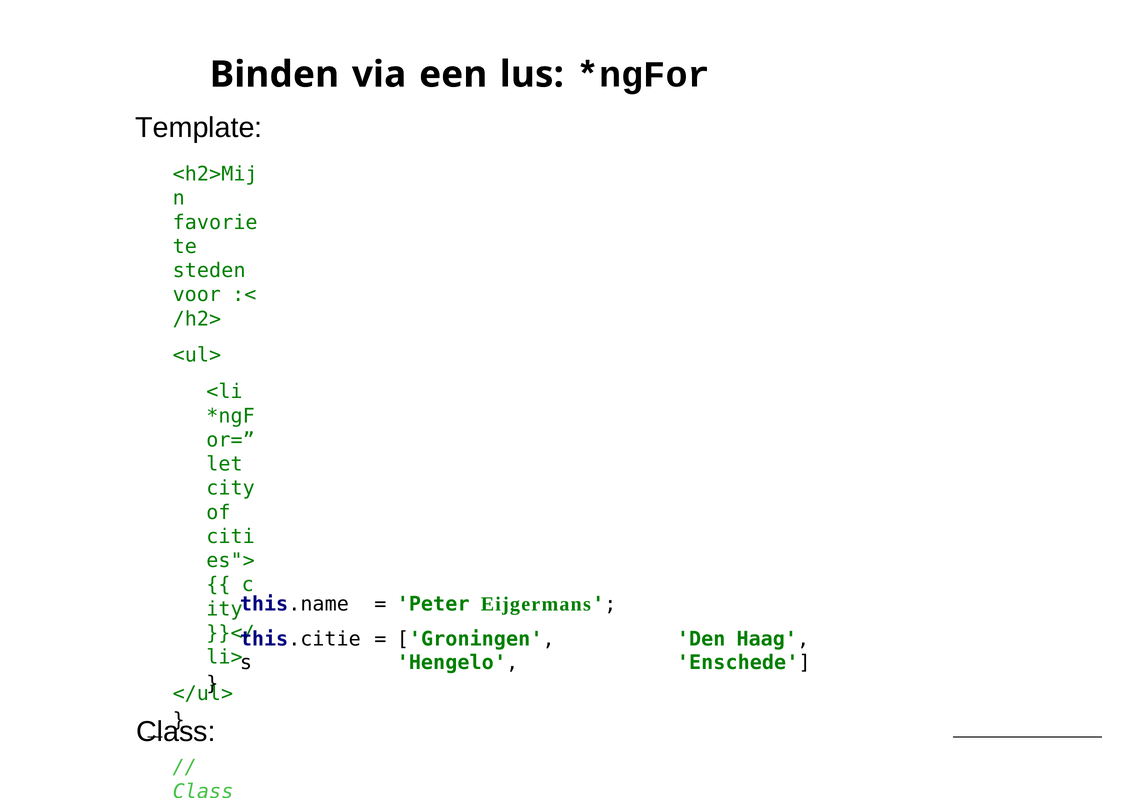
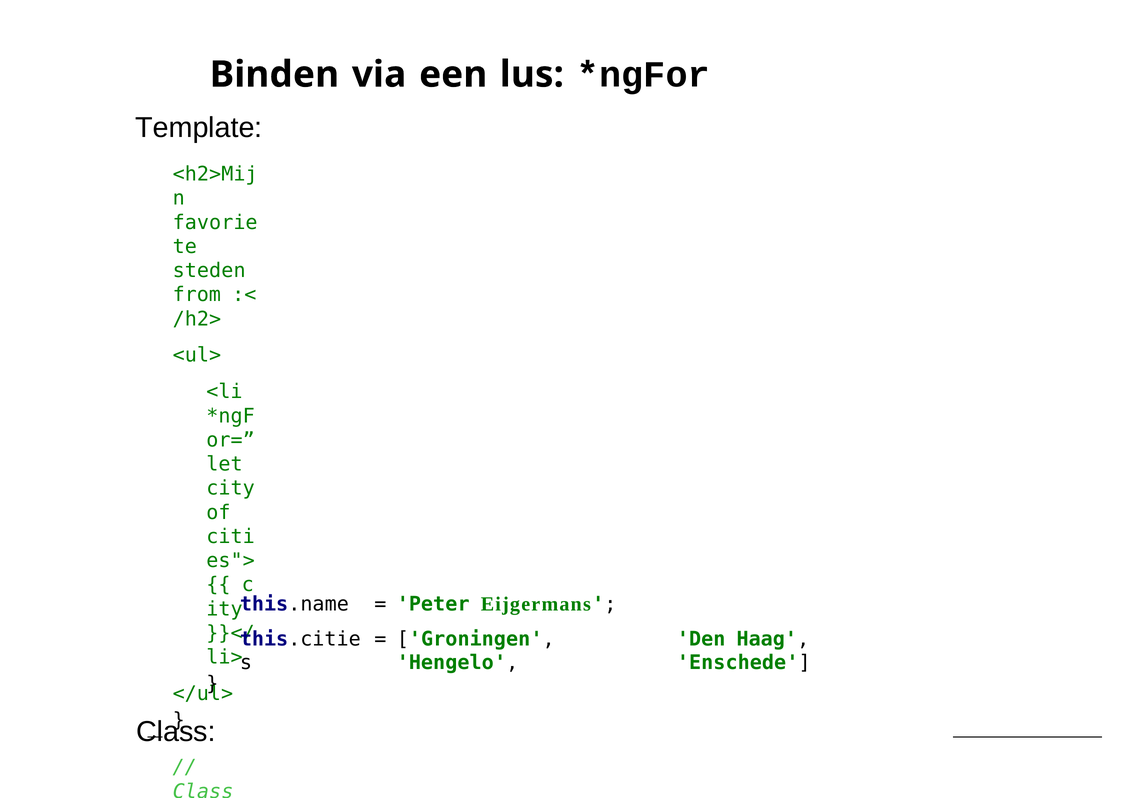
voor: voor -> from (197, 295)
